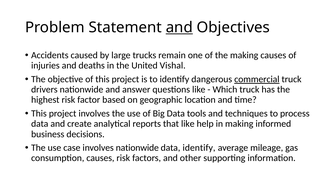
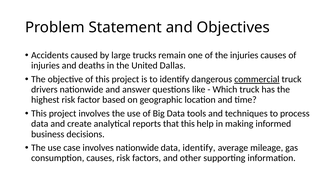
and underline: present -> none (179, 28)
the making: making -> injuries (244, 55)
Vishal: Vishal -> Dallas (173, 66)
that like: like -> this (188, 124)
